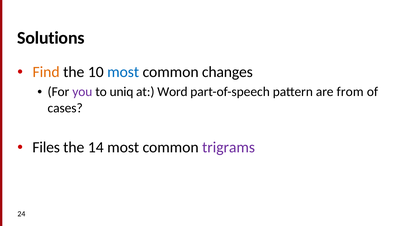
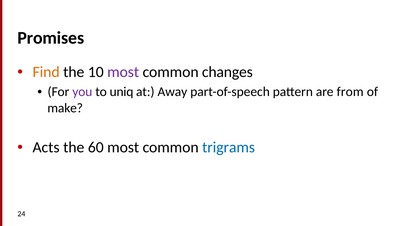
Solutions: Solutions -> Promises (51, 38)
most colour: blue -> purple (123, 72)
Word: Word -> Away (172, 92)
cases: cases -> make (65, 108)
Files: Files -> Acts (46, 147)
14: 14 -> 60 (96, 147)
trigrams colour: purple -> blue (229, 147)
